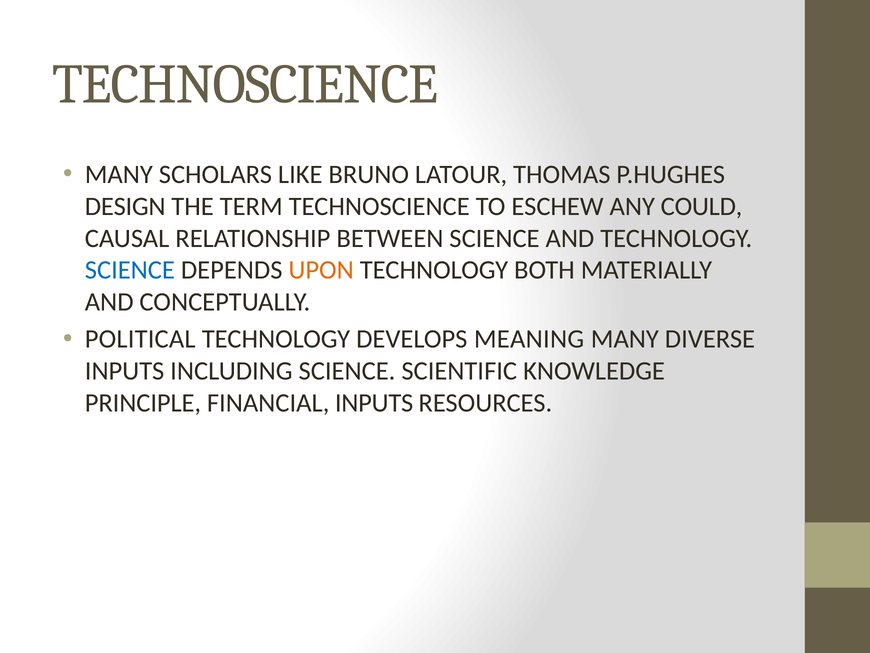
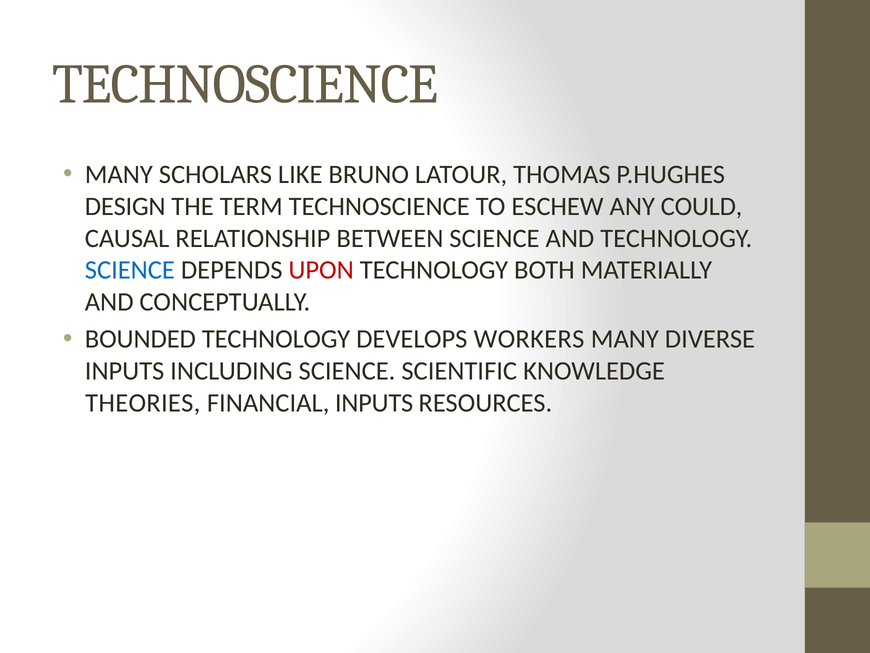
UPON colour: orange -> red (321, 270)
POLITICAL: POLITICAL -> BOUNDED (140, 339)
MEANING: MEANING -> WORKERS (529, 339)
PRINCIPLE: PRINCIPLE -> THEORIES (143, 403)
